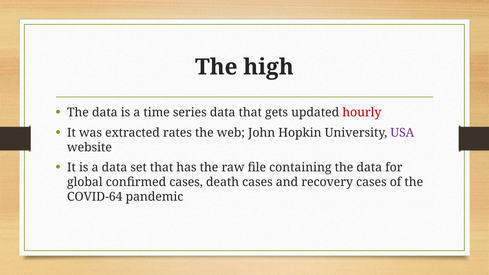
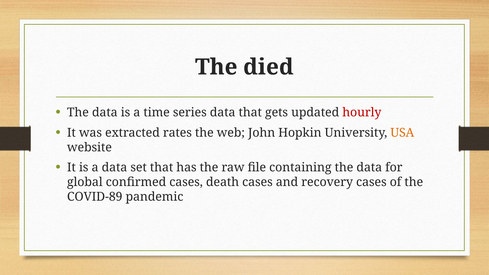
high: high -> died (268, 67)
USA colour: purple -> orange (402, 133)
COVID-64: COVID-64 -> COVID-89 (95, 197)
